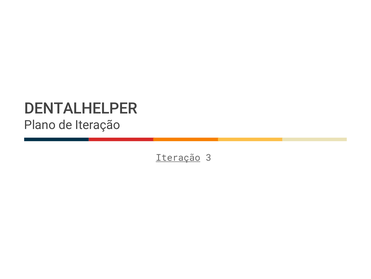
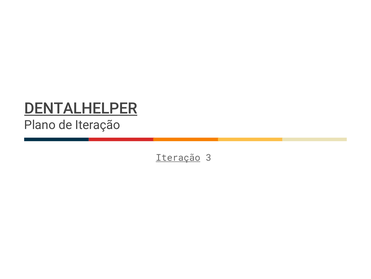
DENTALHELPER underline: none -> present (81, 108)
